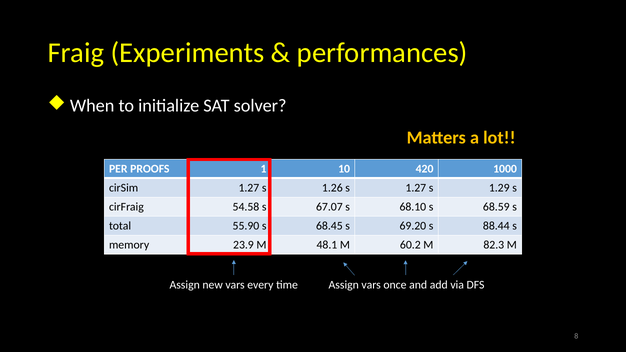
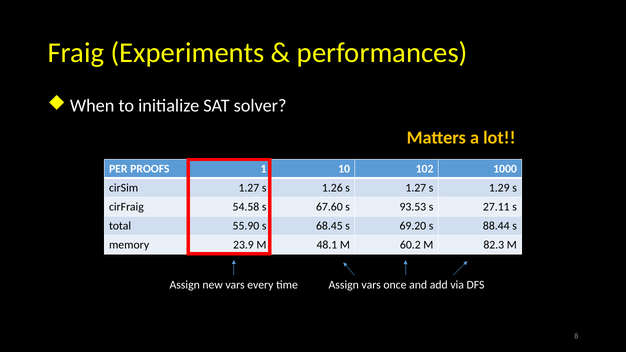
420: 420 -> 102 (425, 169)
67.07: 67.07 -> 67.60 (329, 207)
68.10: 68.10 -> 93.53 (413, 207)
68.59: 68.59 -> 27.11 (496, 207)
